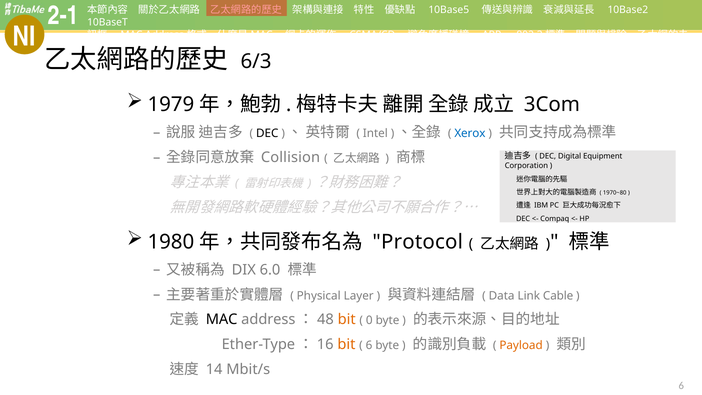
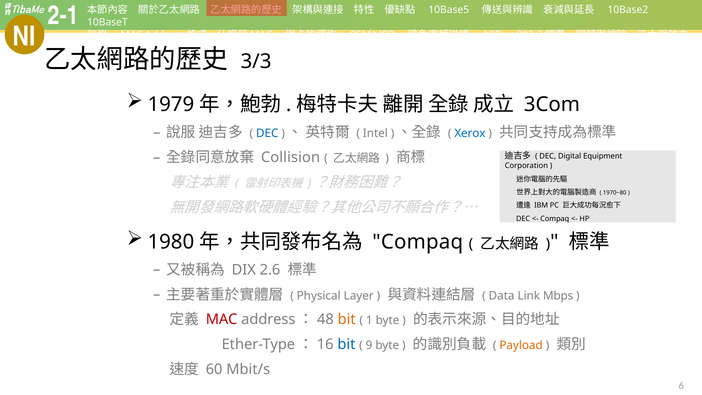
6/3: 6/3 -> 3/3 (256, 61)
DEC colour: black -> blue (267, 133)
Protocol: Protocol -> Compaq (418, 242)
6.0: 6.0 -> 2.6 (270, 270)
Cable: Cable -> Mbps (558, 296)
MAC colour: black -> red (222, 319)
0: 0 -> 1 (369, 320)
bit colour: orange -> blue (346, 344)
6: 6 -> 9 (369, 345)
14: 14 -> 60 (214, 369)
